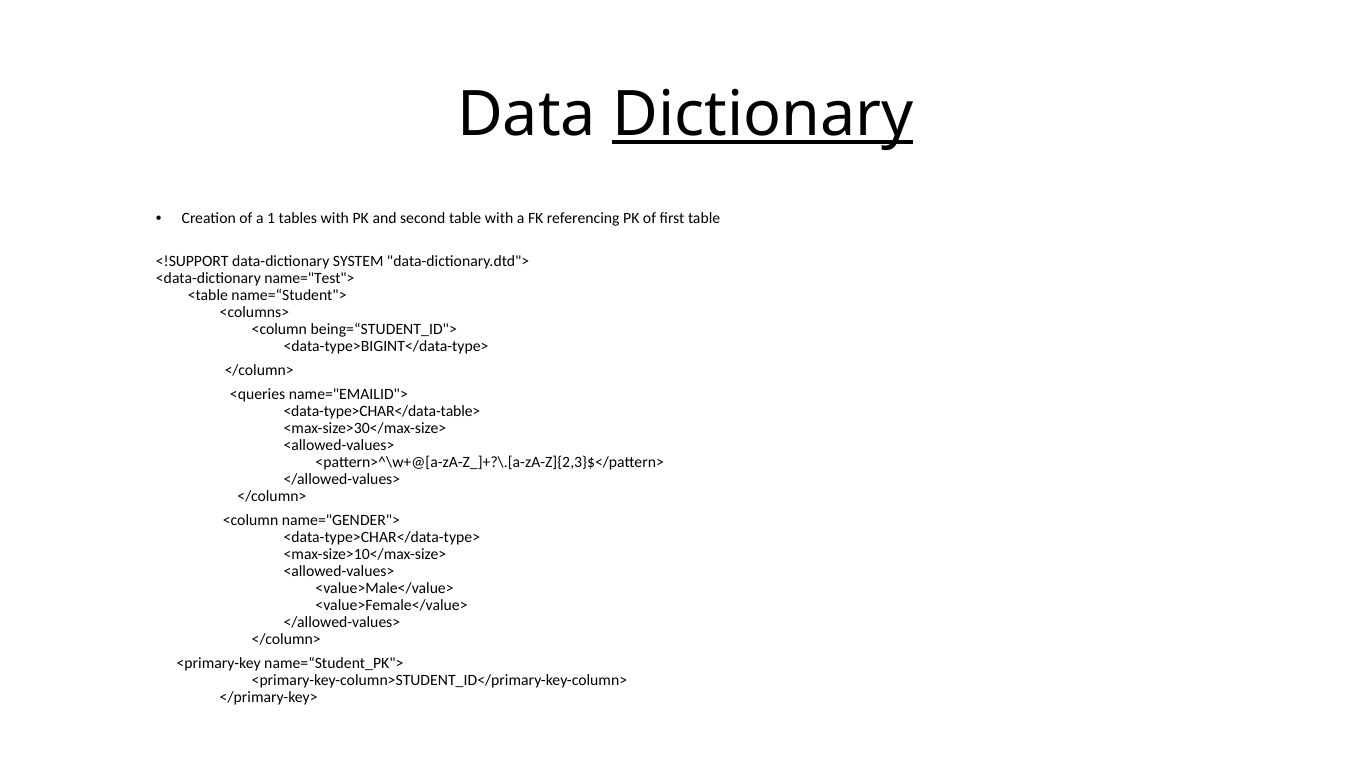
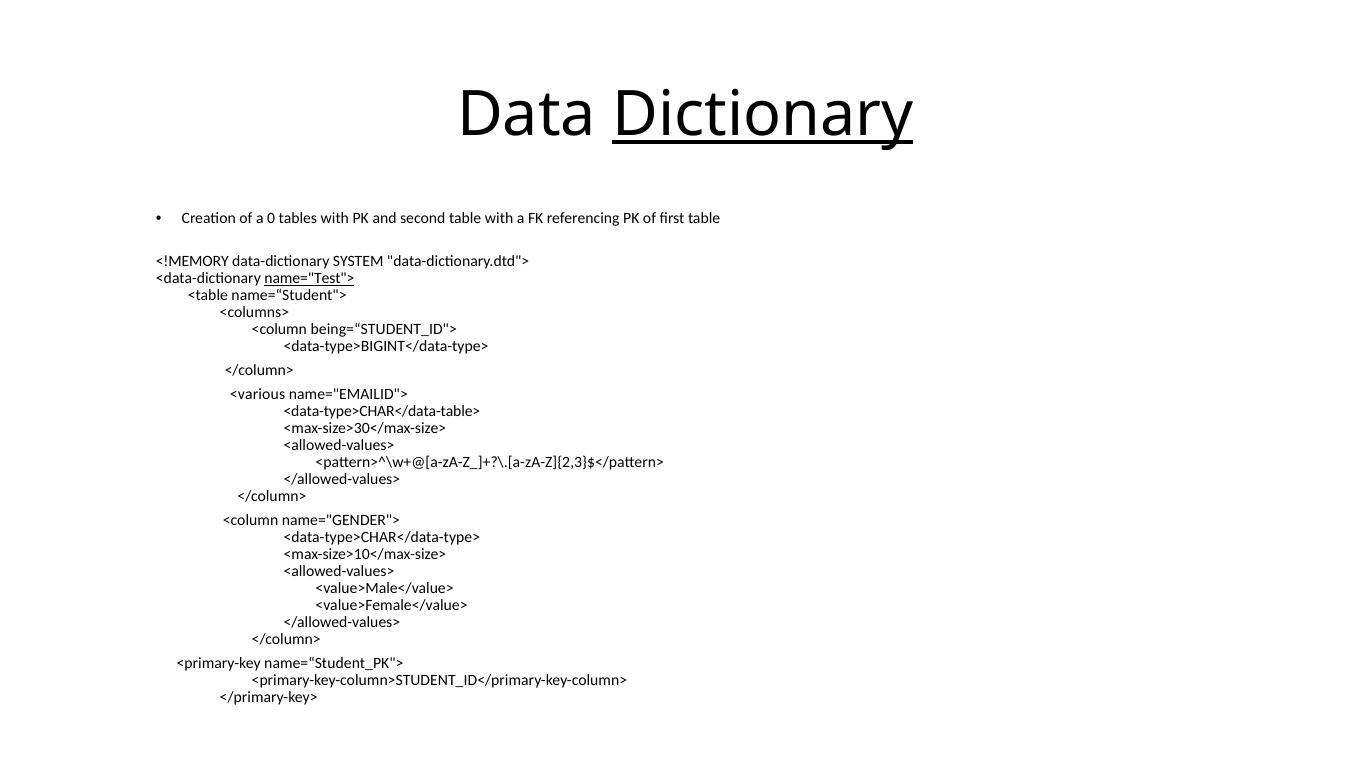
1: 1 -> 0 (271, 219)
<!SUPPORT: <!SUPPORT -> <!MEMORY (192, 262)
name="Test"> underline: none -> present (309, 279)
<queries: <queries -> <various (258, 395)
